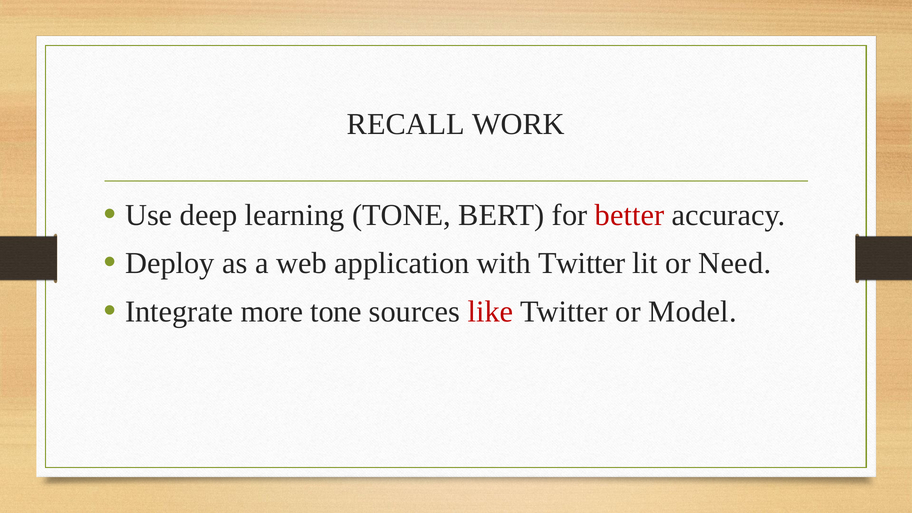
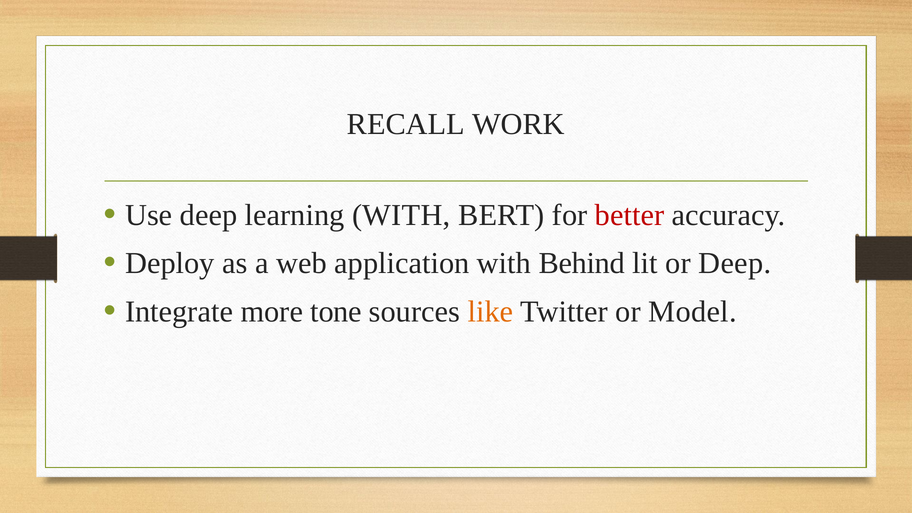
learning TONE: TONE -> WITH (401, 215)
with Twitter: Twitter -> Behind (582, 263)
or Need: Need -> Deep (735, 263)
like colour: red -> orange (490, 312)
